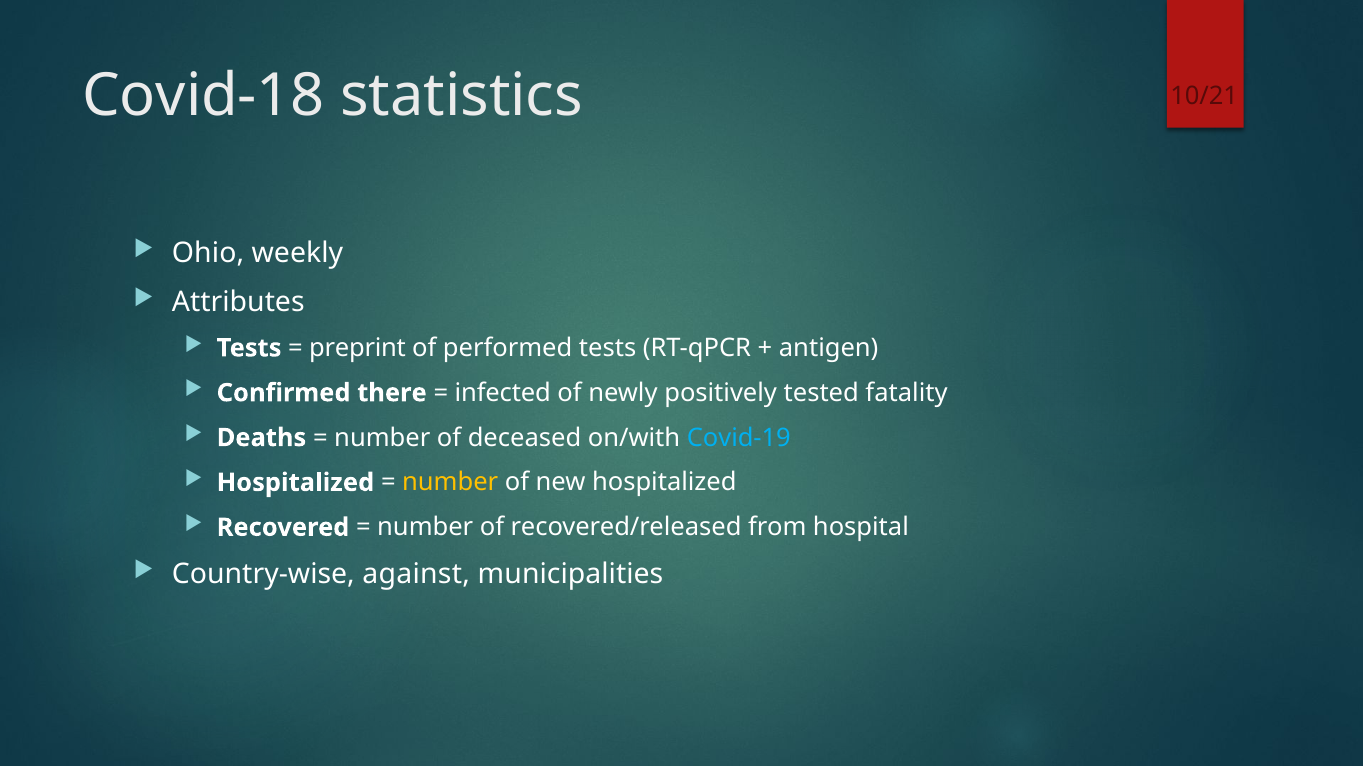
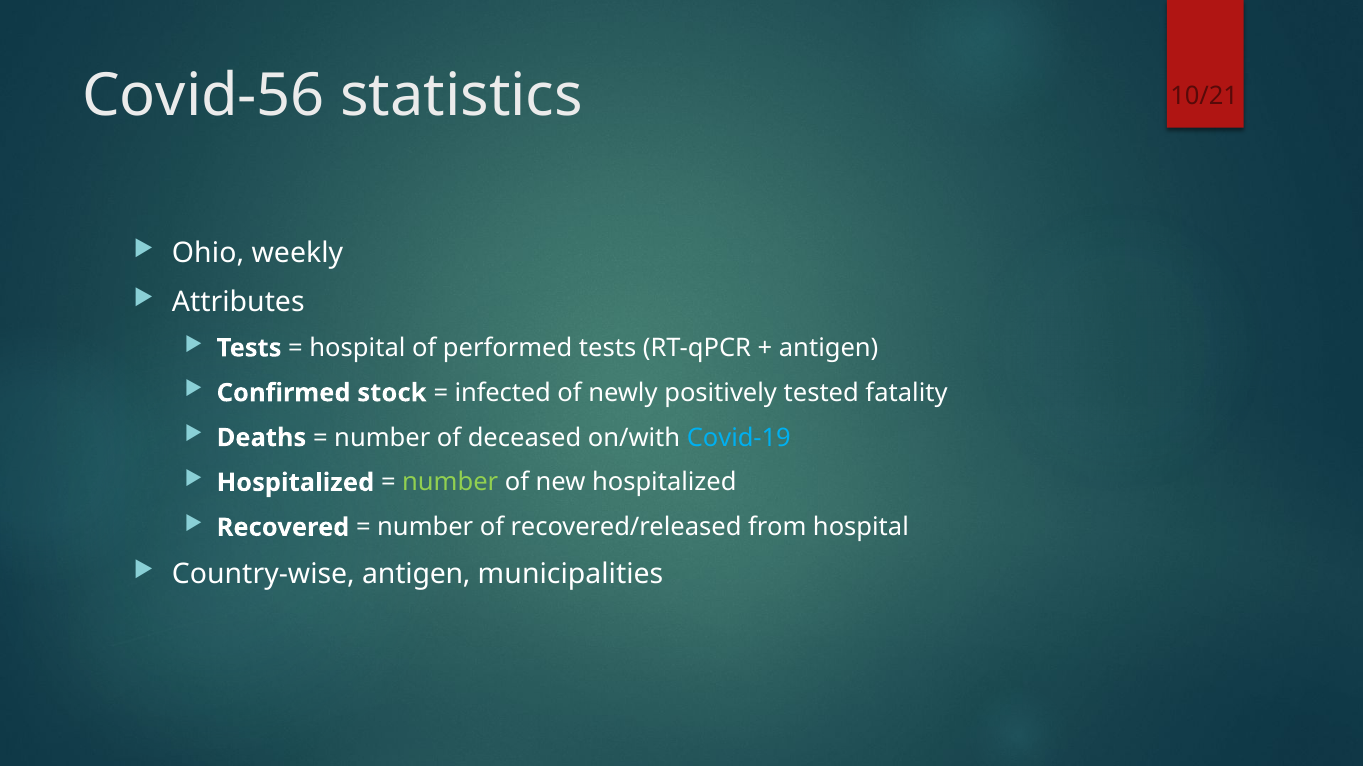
Covid-18: Covid-18 -> Covid-56 (204, 96)
preprint: preprint -> hospital (357, 348)
there: there -> stock (392, 393)
number colour: yellow -> light green (450, 483)
Country-wise against: against -> antigen (416, 575)
